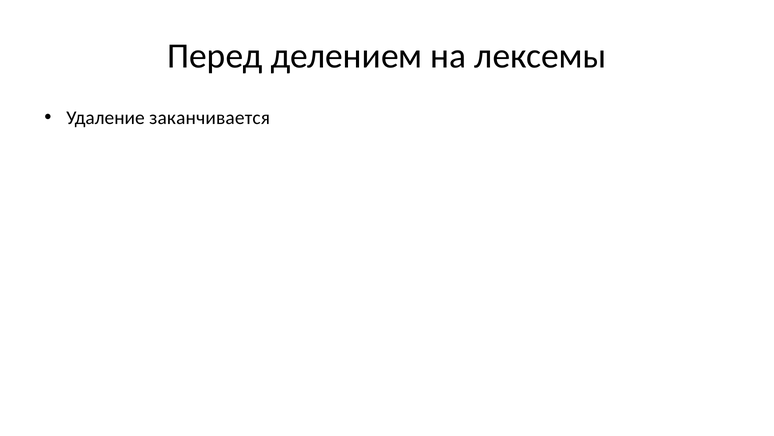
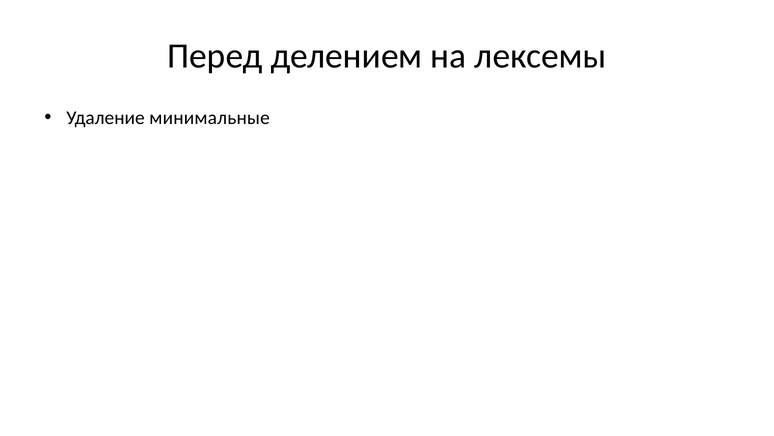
заканчивается: заканчивается -> минимальные (210, 117)
